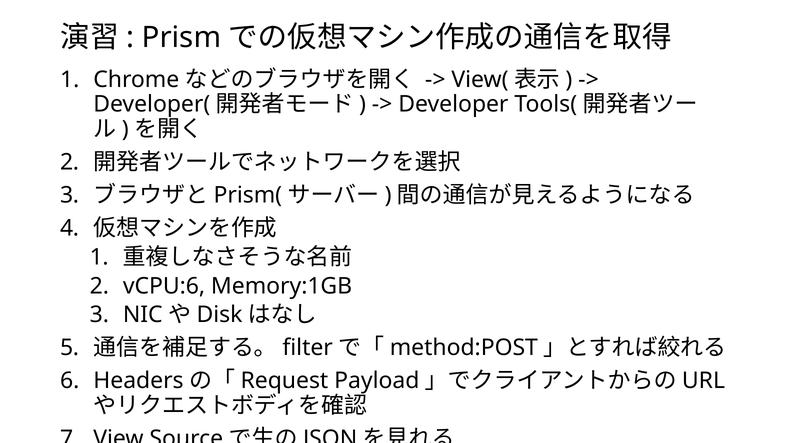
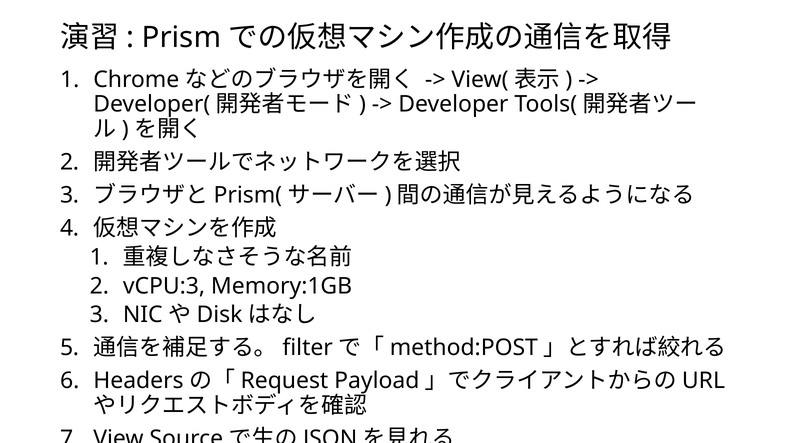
vCPU:6: vCPU:6 -> vCPU:3 (164, 286)
